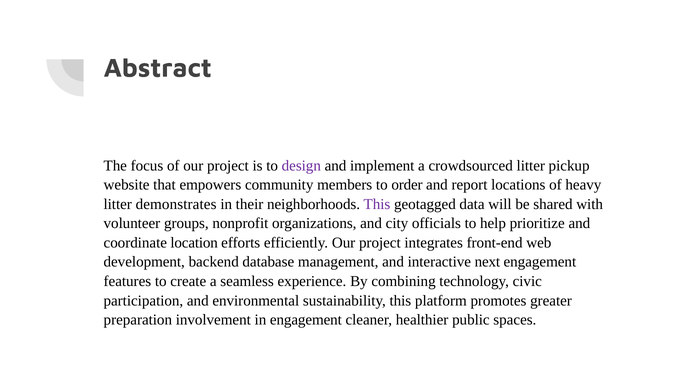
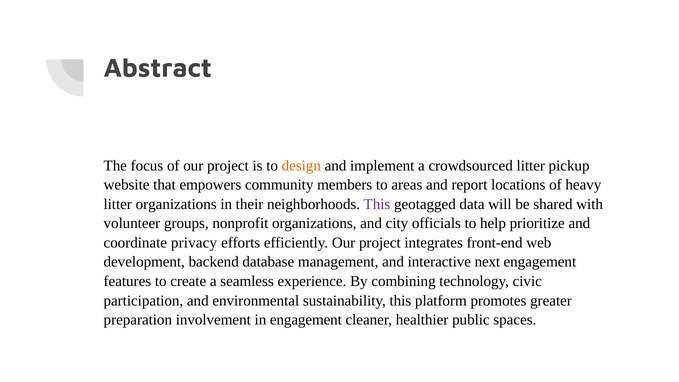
design colour: purple -> orange (301, 166)
order: order -> areas (407, 185)
litter demonstrates: demonstrates -> organizations (176, 204)
location: location -> privacy (194, 243)
